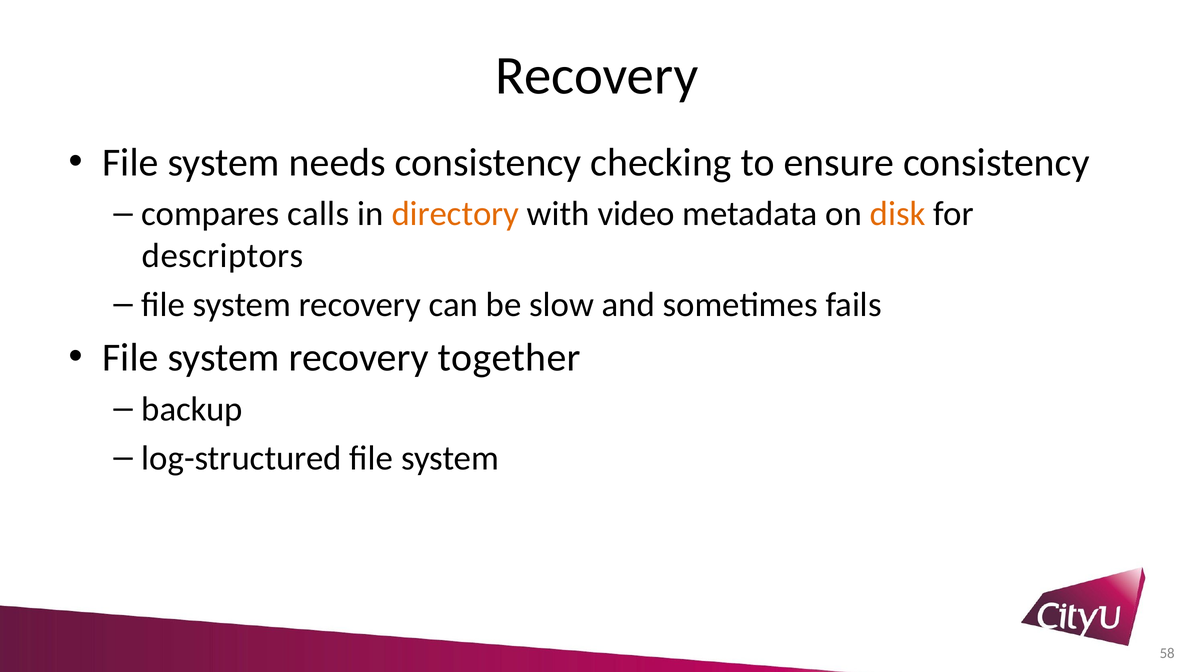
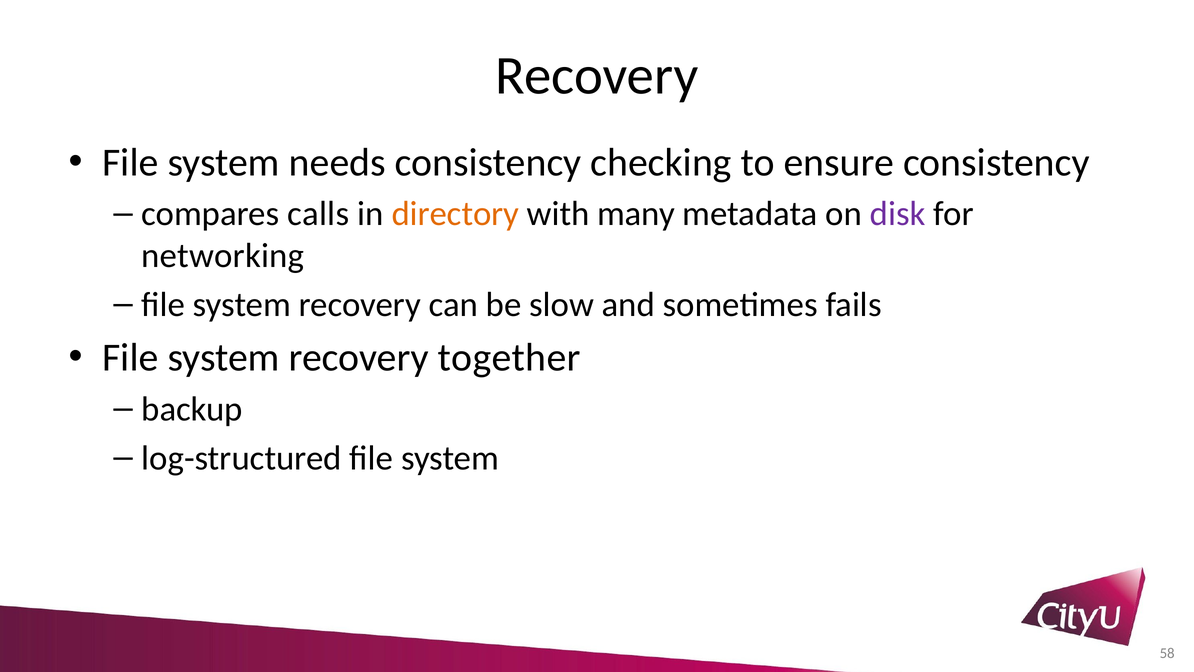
video: video -> many (636, 214)
disk colour: orange -> purple (898, 214)
descriptors: descriptors -> networking (223, 256)
